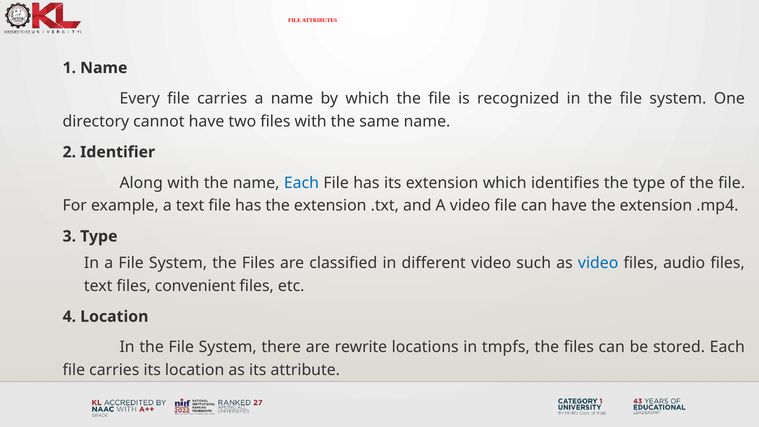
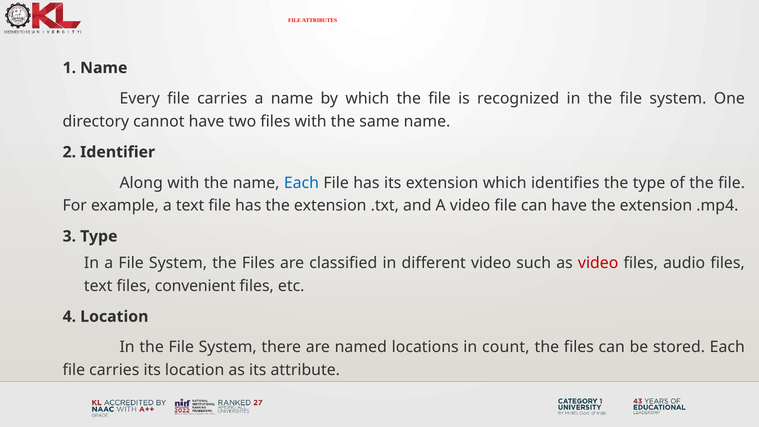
video colour: blue -> red (598, 263)
rewrite: rewrite -> named (361, 347)
tmpfs: tmpfs -> count (506, 347)
